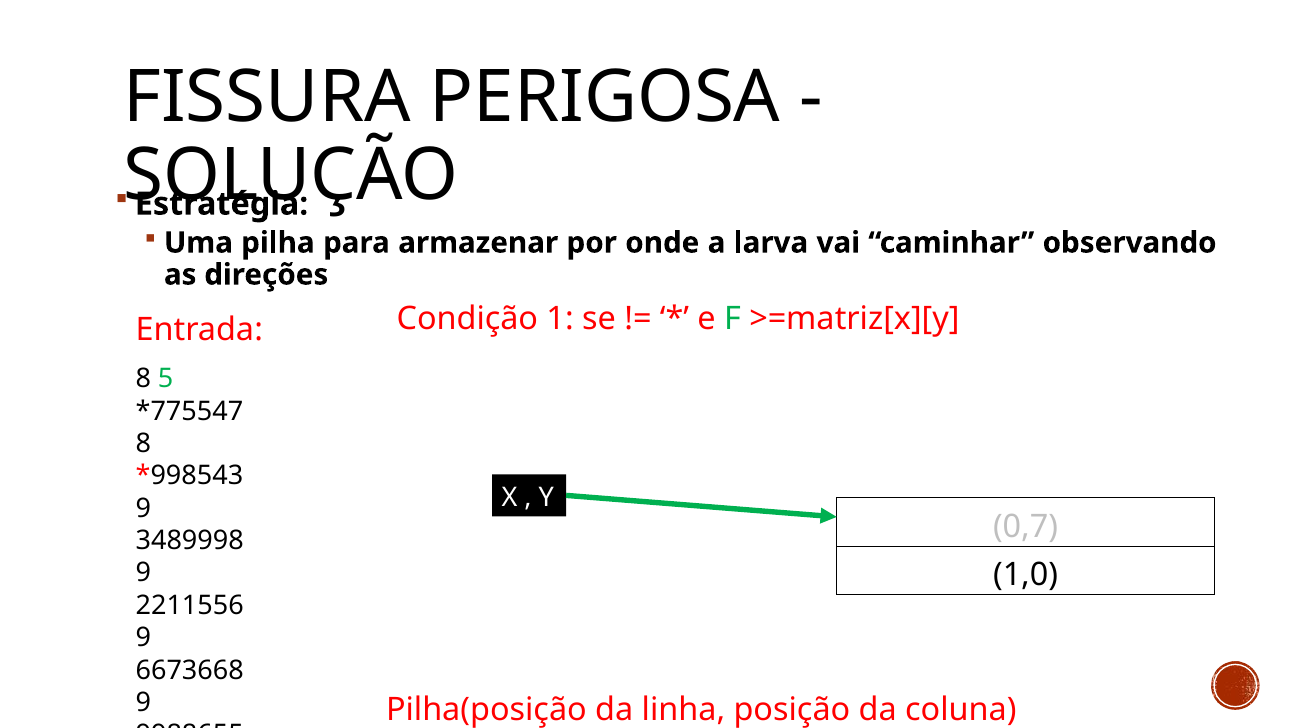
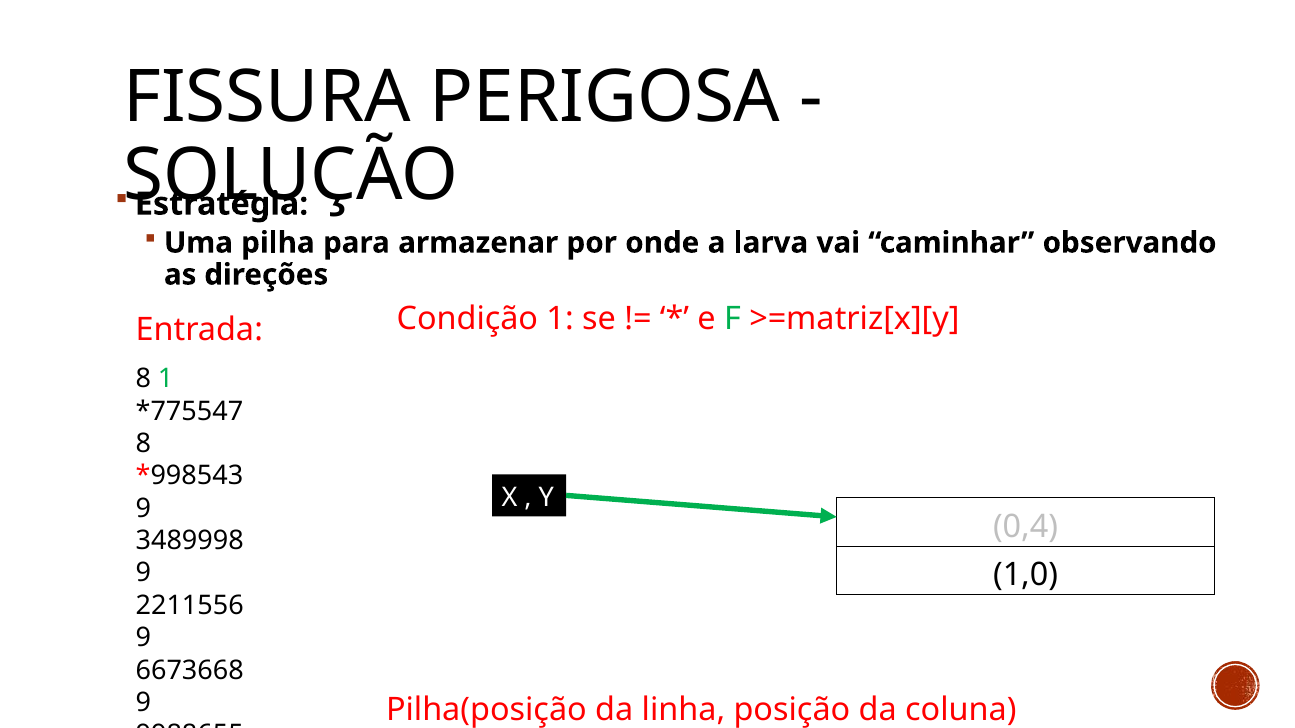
8 5: 5 -> 1 (166, 379)
0,7: 0,7 -> 0,4 (1026, 527)
